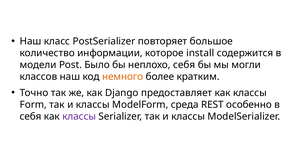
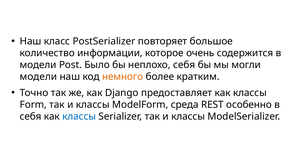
install: install -> очень (200, 53)
классов: классов -> модели (38, 77)
классы colour: purple -> blue (79, 117)
